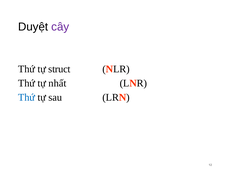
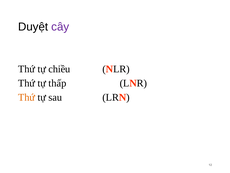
struct: struct -> chiều (59, 69)
nhất: nhất -> thấp (57, 83)
Thứ colour: blue -> orange (27, 97)
